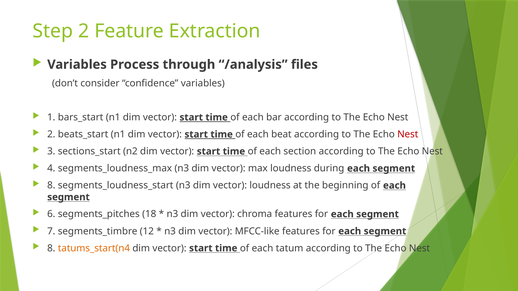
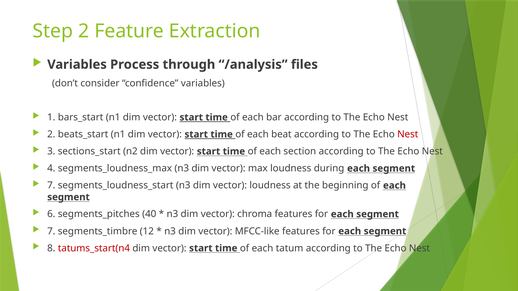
8: 8 -> 7 (51, 186)
18: 18 -> 40 (149, 214)
tatums_start(n4 colour: orange -> red (94, 248)
